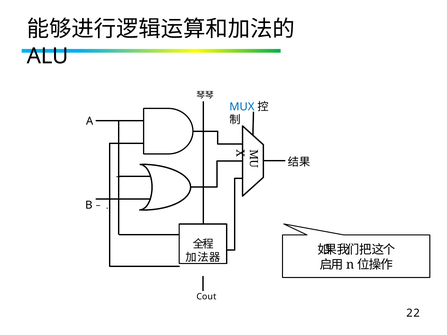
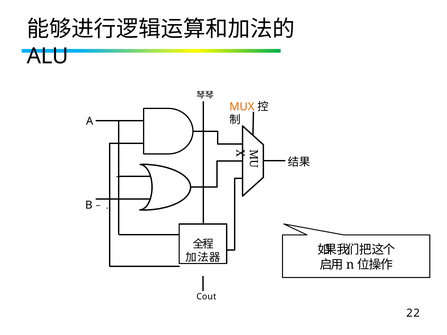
MUX colour: blue -> orange (242, 107)
